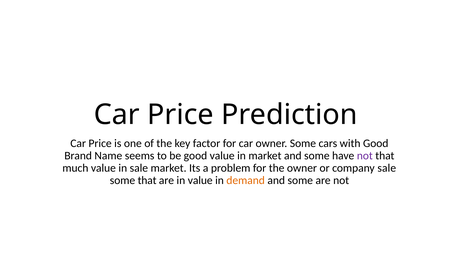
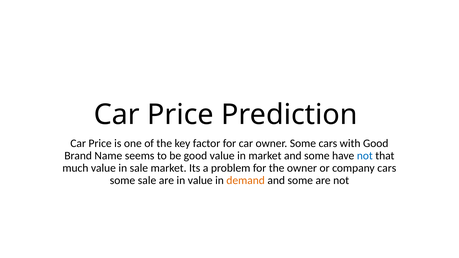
not colour: purple -> blue (365, 156)
company sale: sale -> cars (387, 168)
some that: that -> sale (147, 181)
